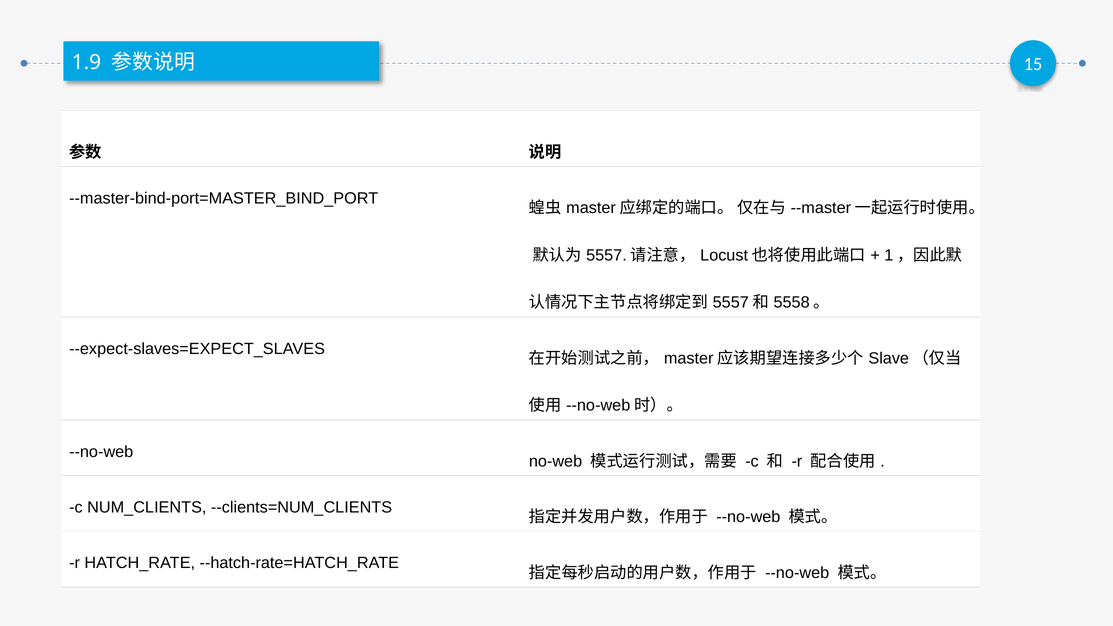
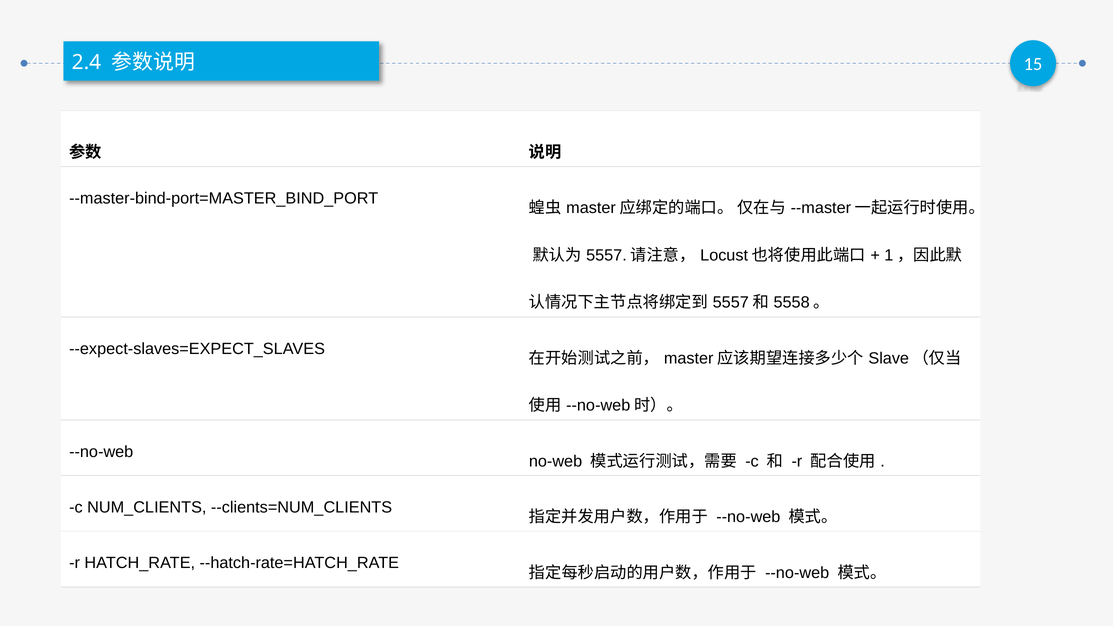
1.9: 1.9 -> 2.4 (86, 62)
